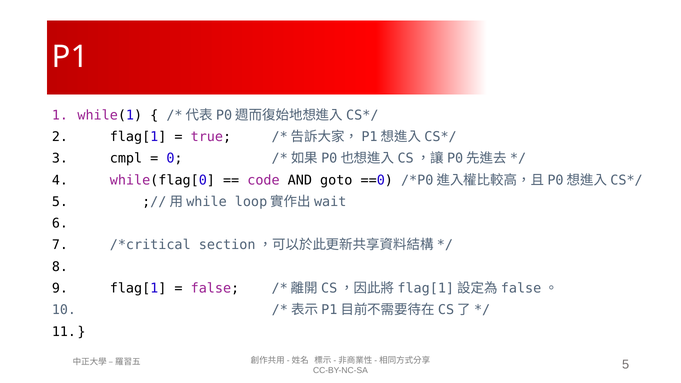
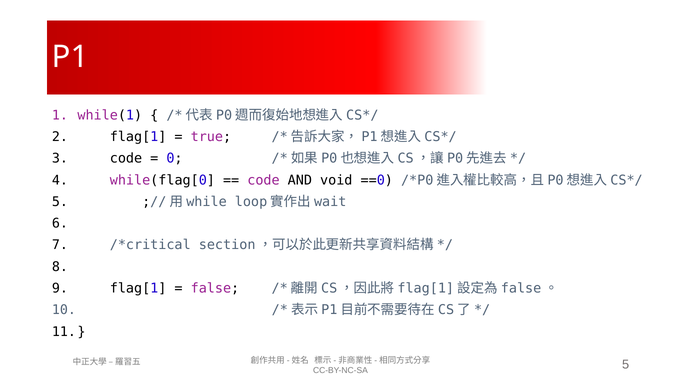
cmpl: cmpl -> code (126, 158)
goto: goto -> void (336, 180)
